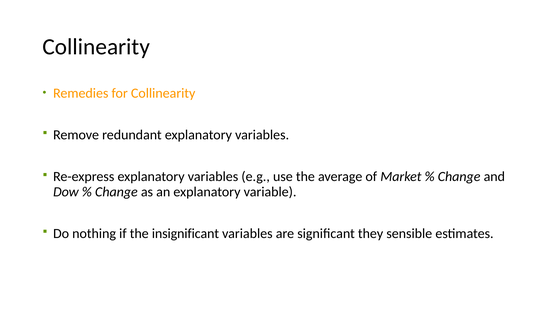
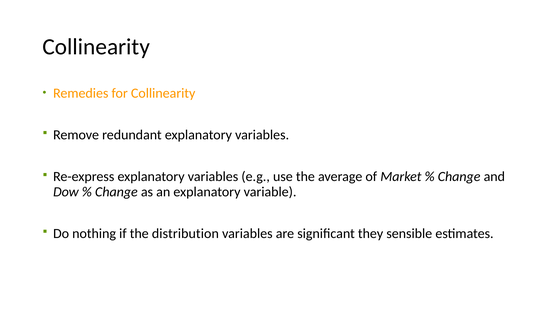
insignificant: insignificant -> distribution (185, 234)
